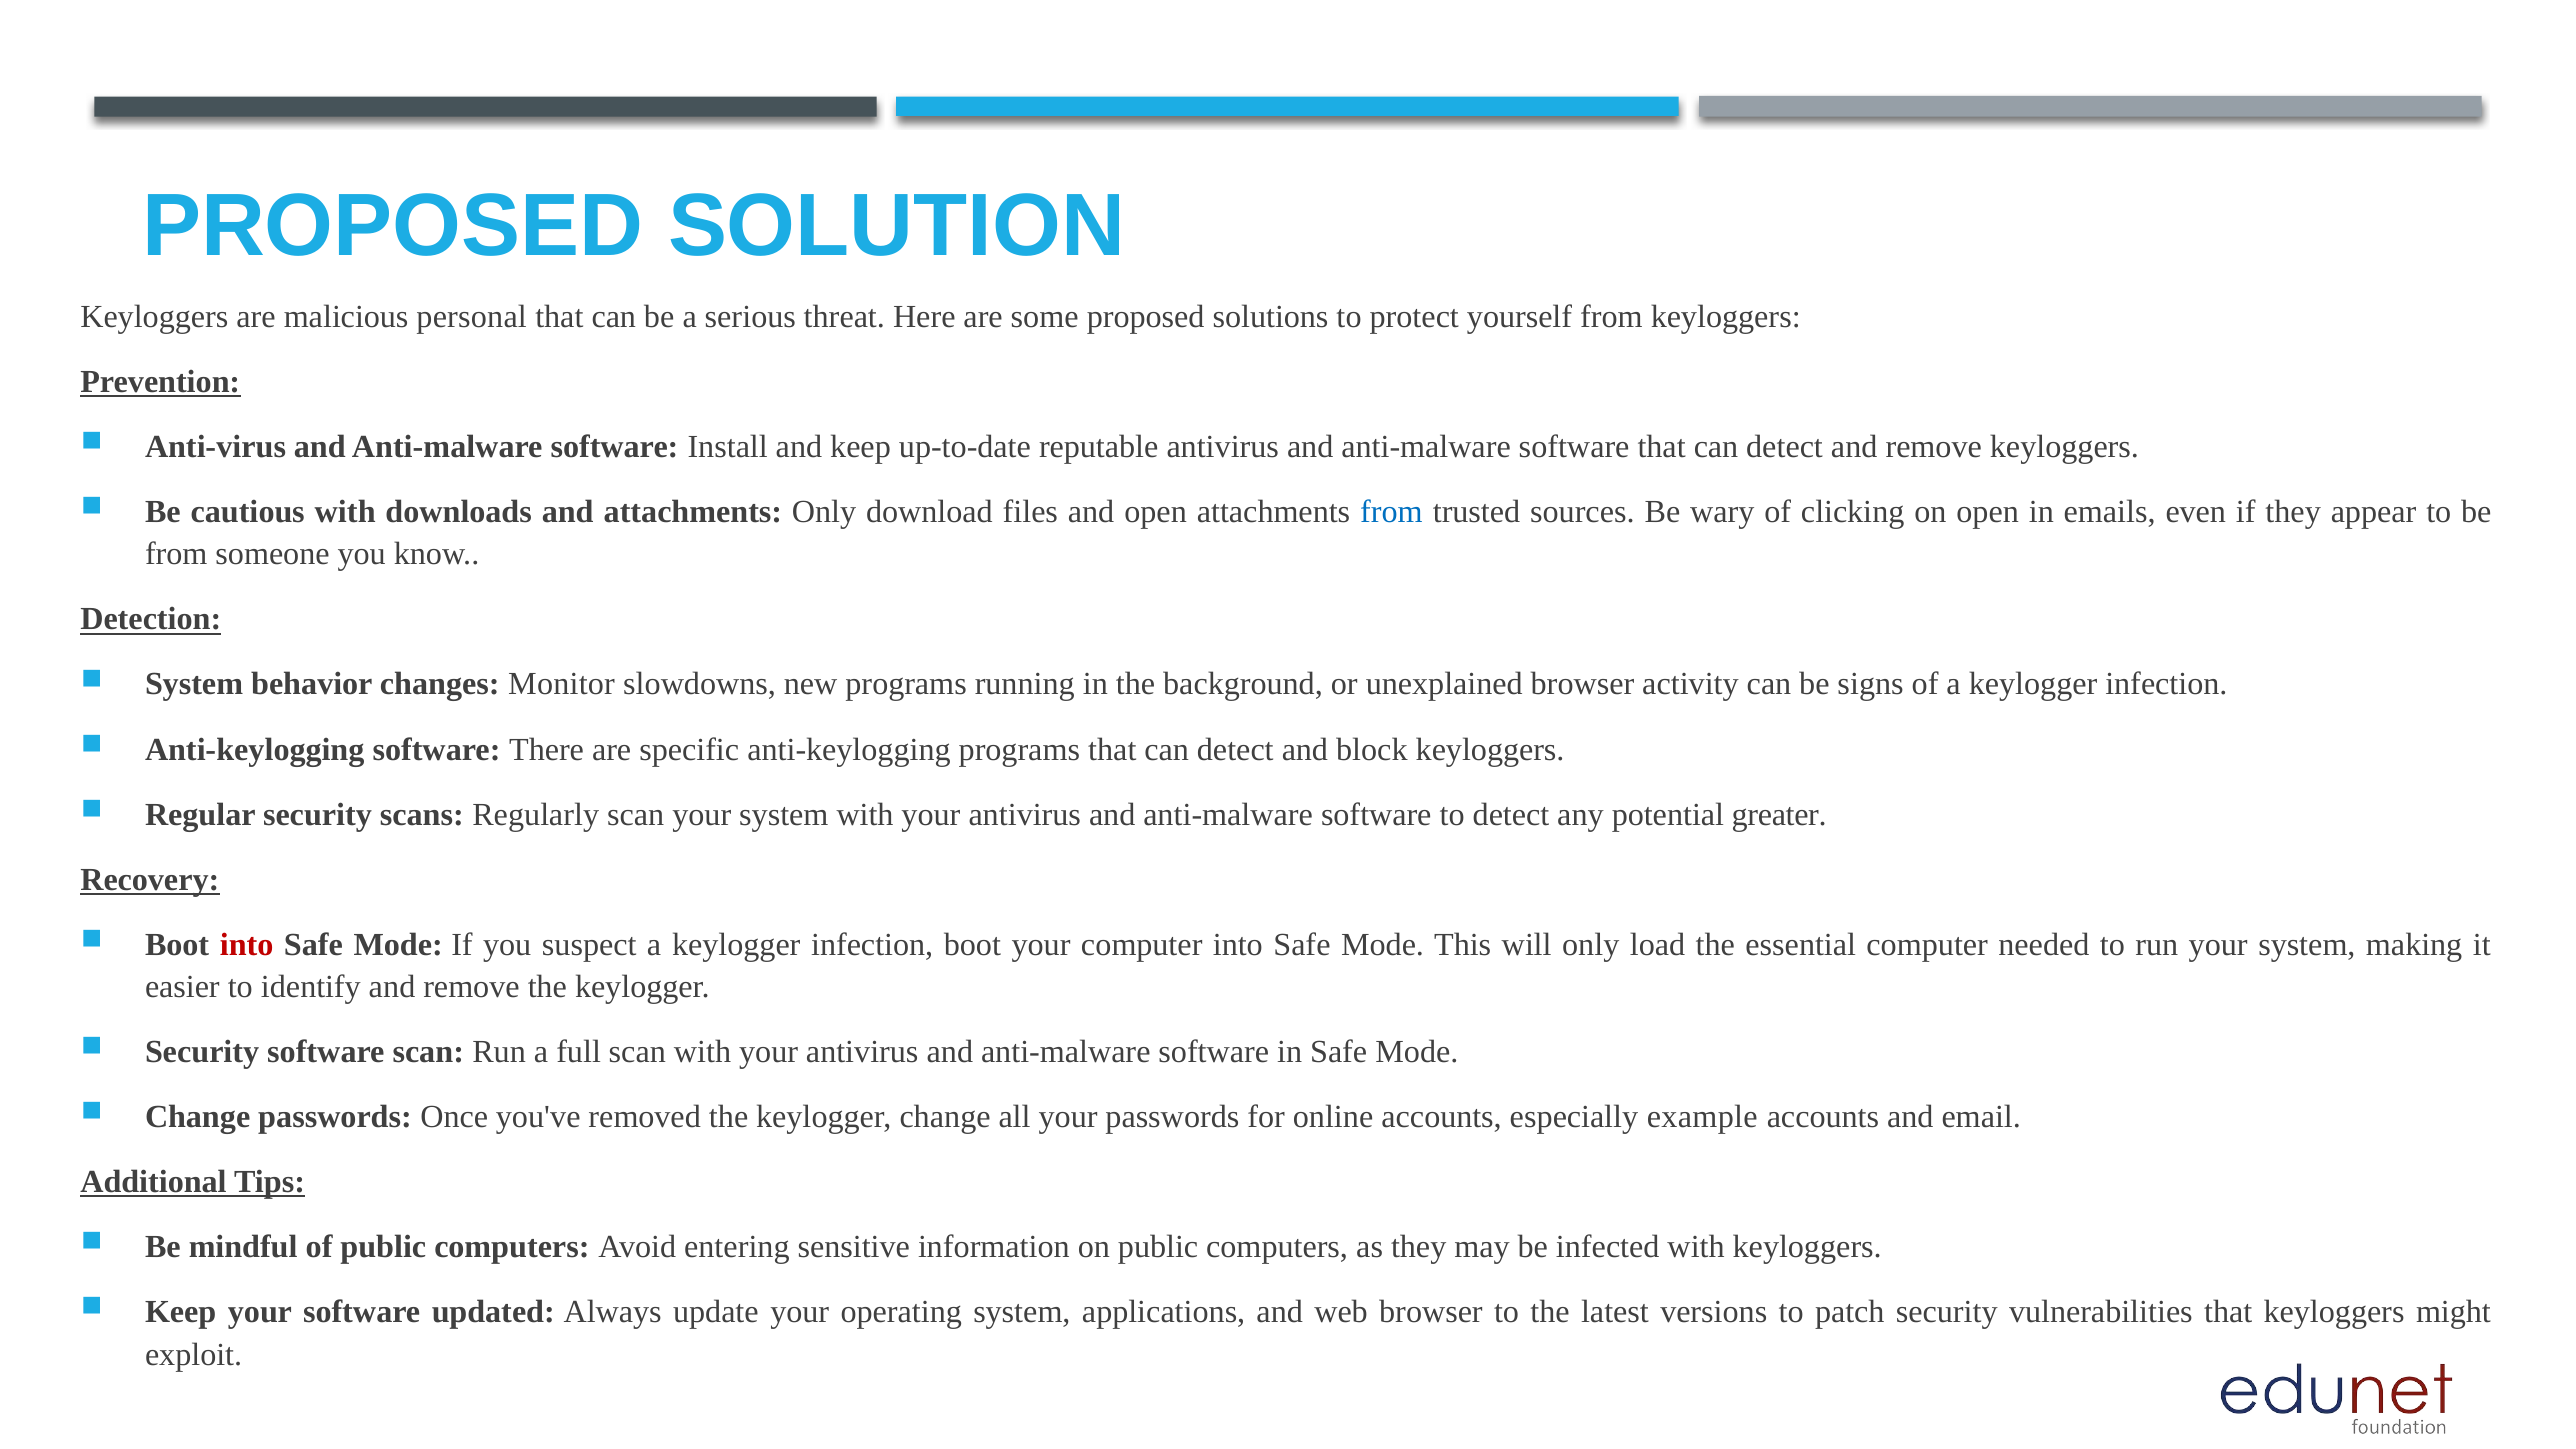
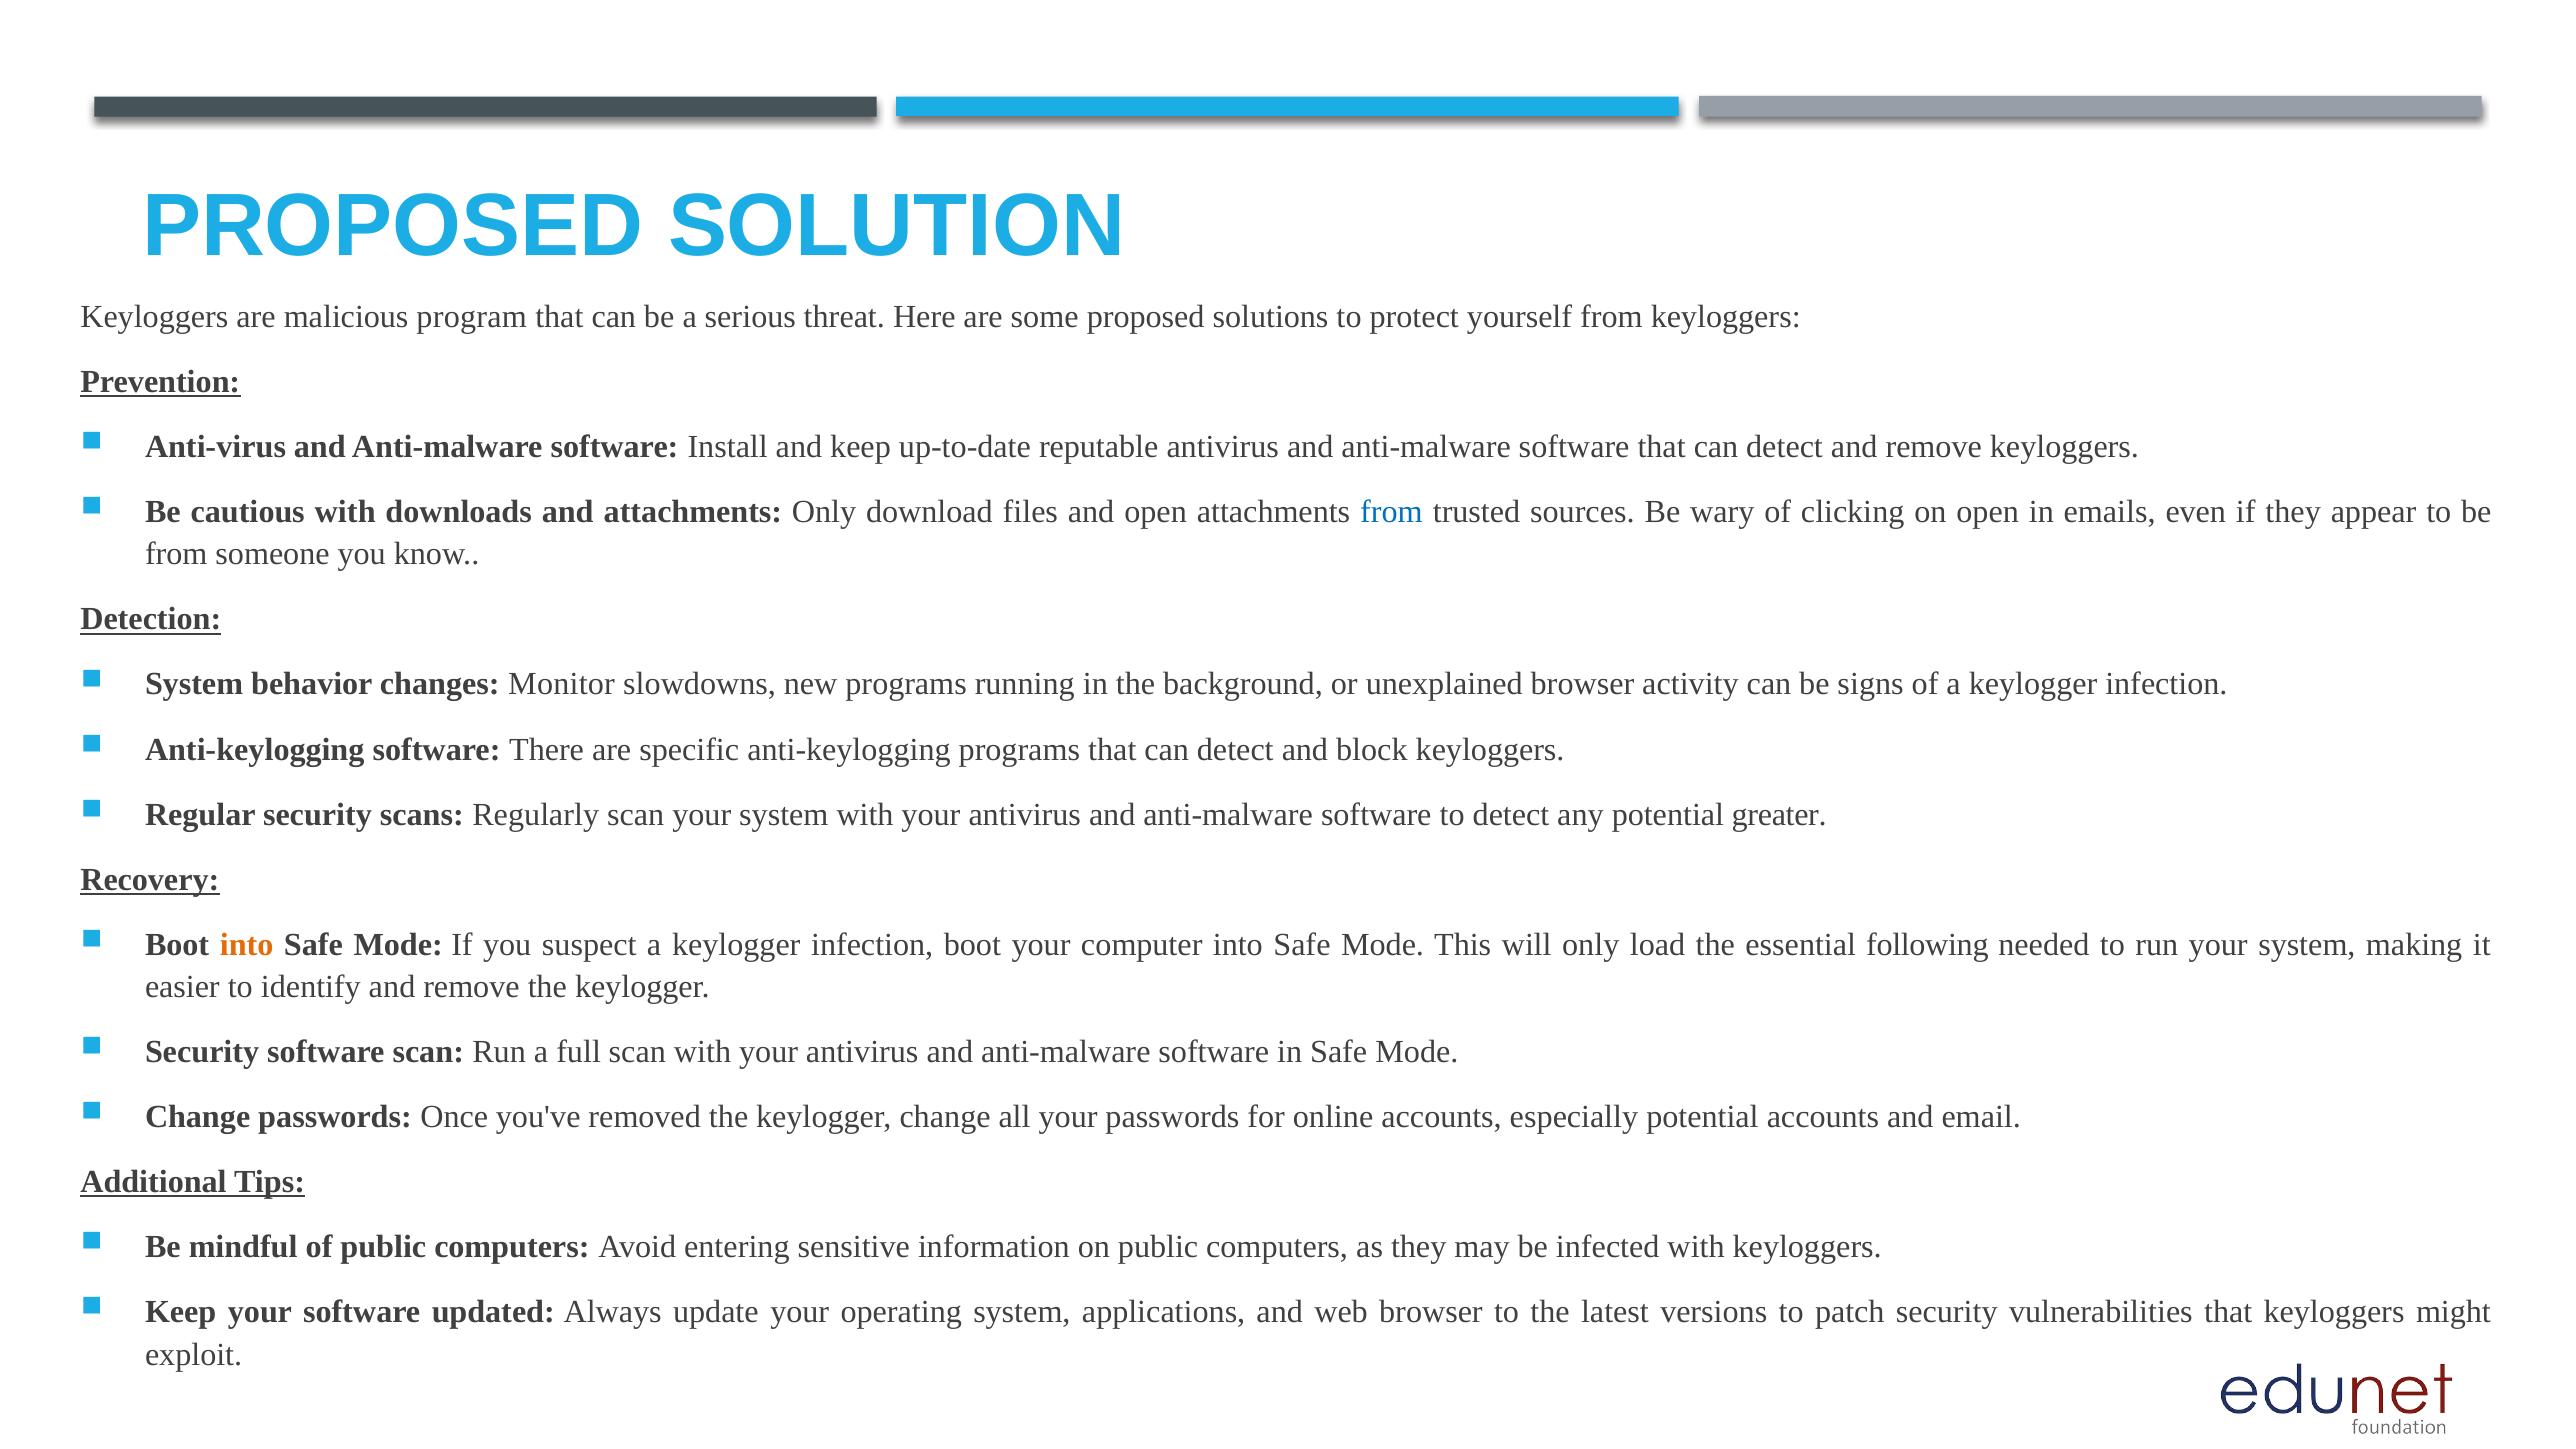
personal: personal -> program (472, 317)
into colour: red -> orange (247, 944)
essential computer: computer -> following (1927, 944)
especially example: example -> potential (1702, 1117)
